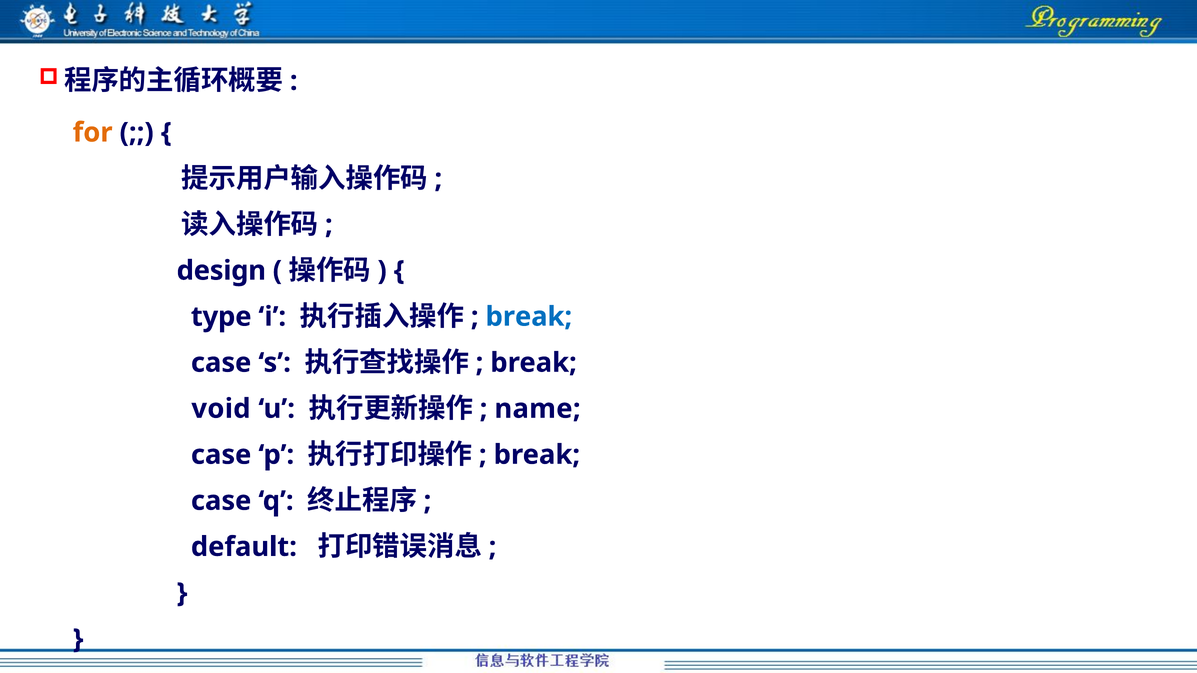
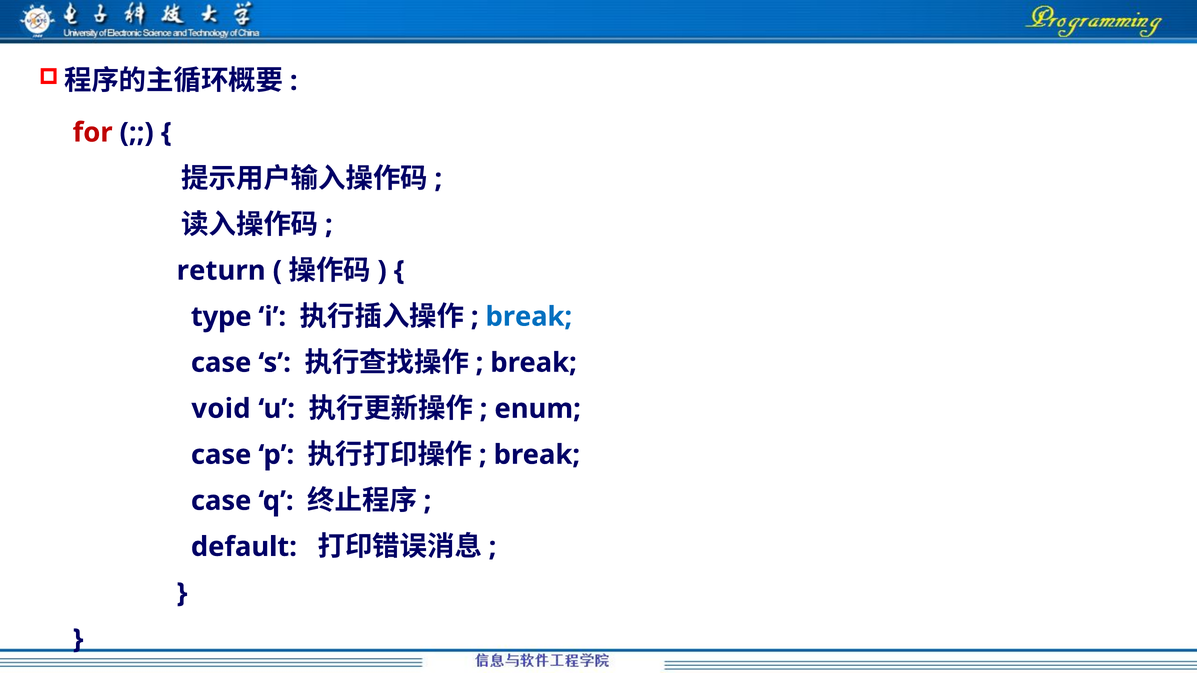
for colour: orange -> red (93, 133)
design: design -> return (221, 271)
name: name -> enum (538, 409)
